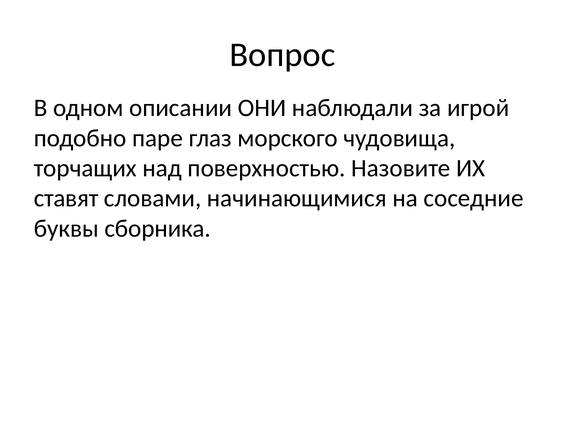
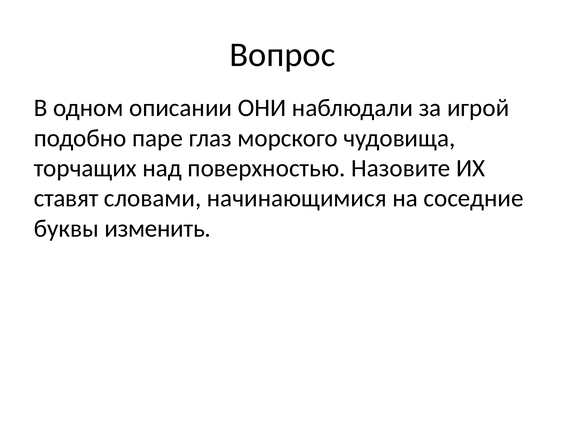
сборника: сборника -> изменить (158, 228)
